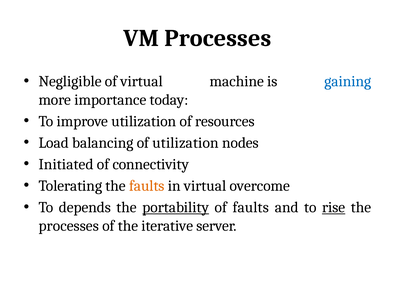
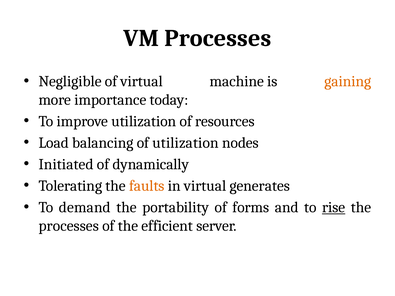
gaining colour: blue -> orange (348, 81)
connectivity: connectivity -> dynamically (151, 164)
overcome: overcome -> generates (260, 186)
depends: depends -> demand (85, 207)
portability underline: present -> none (176, 207)
of faults: faults -> forms (251, 207)
iterative: iterative -> efficient (167, 226)
